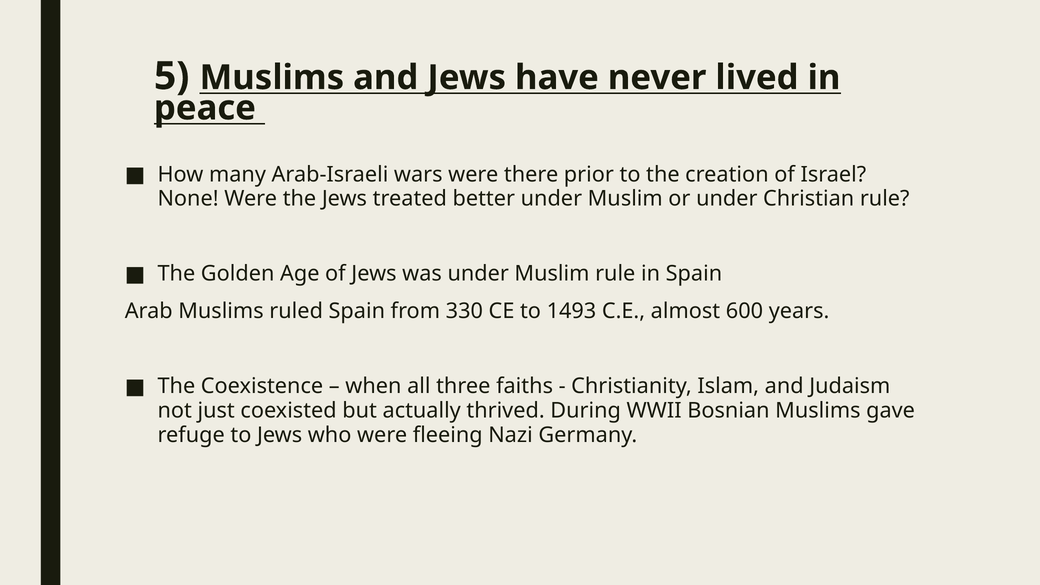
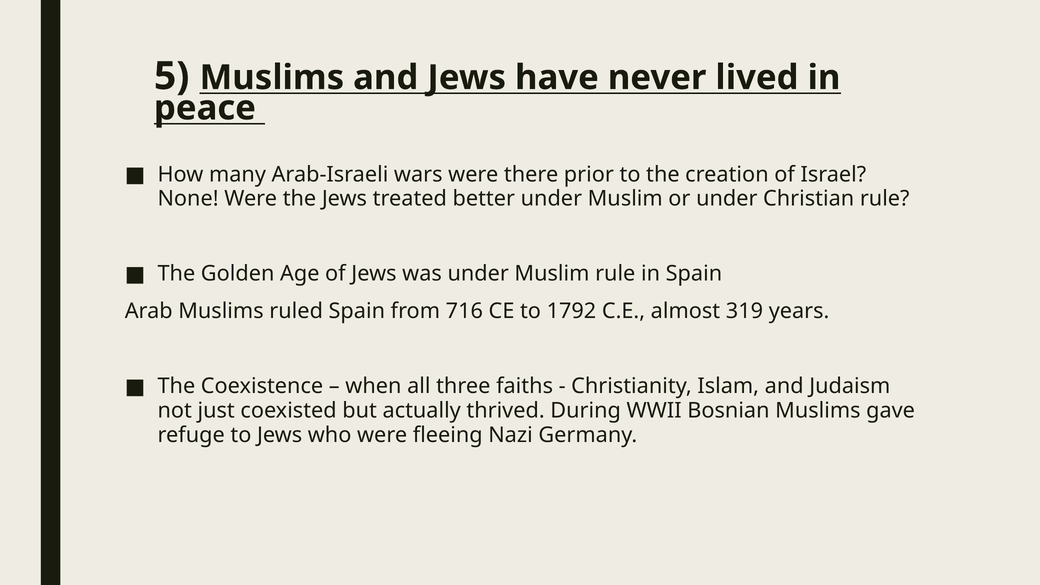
330: 330 -> 716 (464, 311)
1493: 1493 -> 1792 (571, 311)
600: 600 -> 319 (744, 311)
